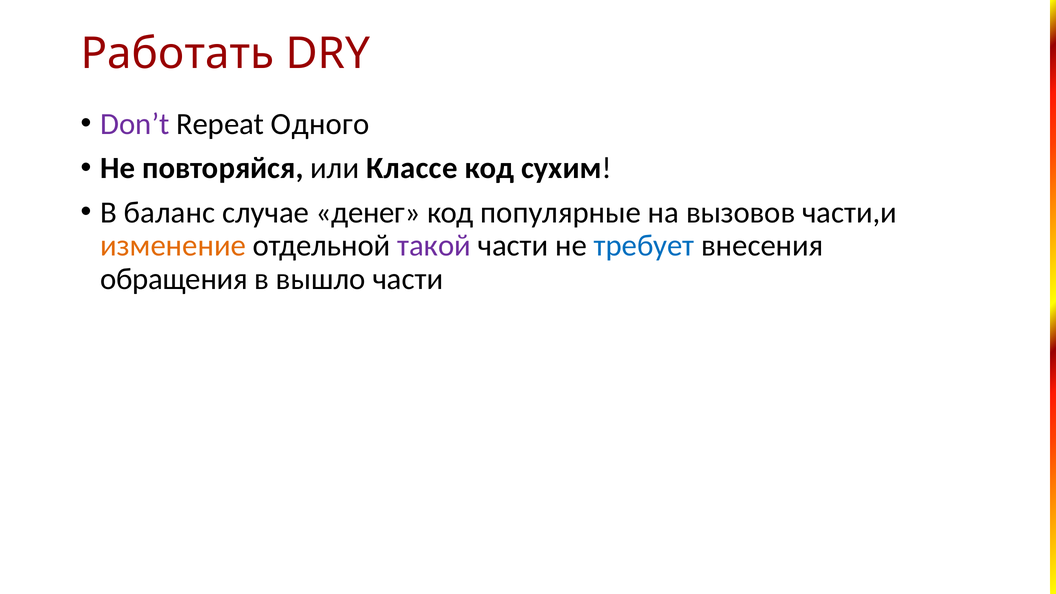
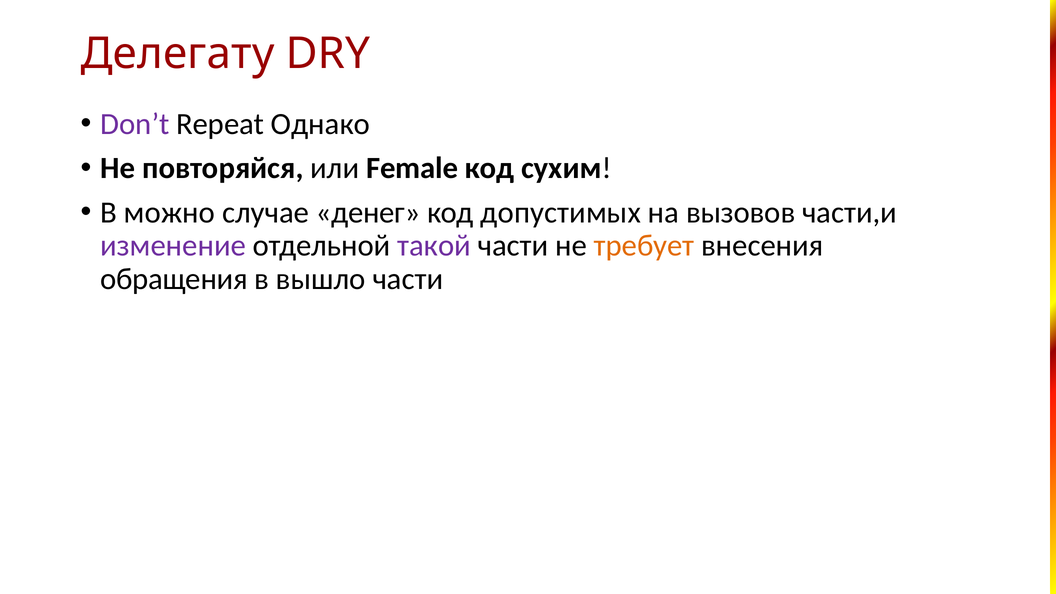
Работать: Работать -> Делегату (177, 53)
Одного: Одного -> Однако (321, 124)
Классе: Классе -> Female (412, 168)
баланс: баланс -> можно (170, 212)
популярные: популярные -> допустимых (561, 212)
изменение colour: orange -> purple (173, 246)
требует colour: blue -> orange (644, 246)
